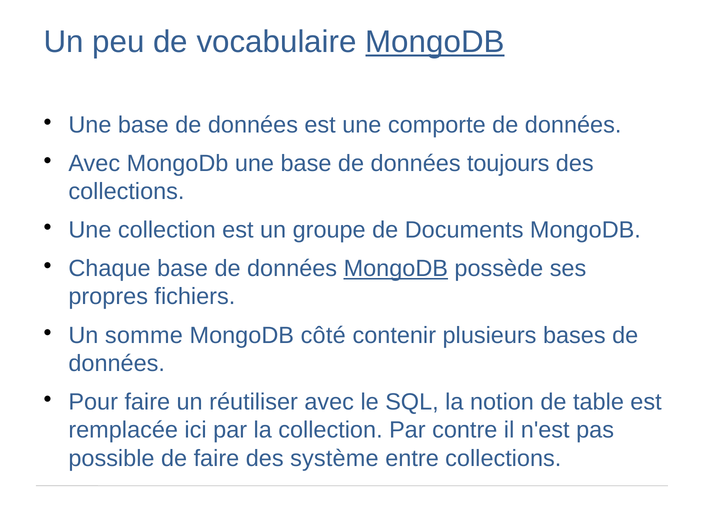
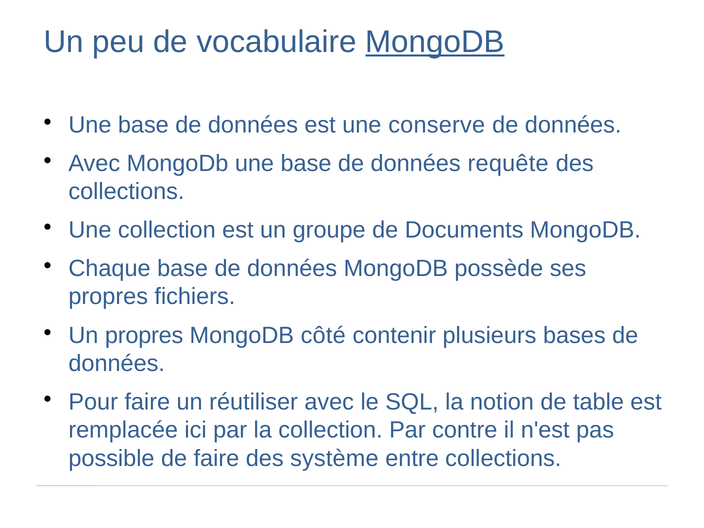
comporte: comporte -> conserve (437, 125)
toujours: toujours -> requête (508, 163)
MongoDB underline: present -> none (396, 269)
Un somme: somme -> propres (144, 335)
